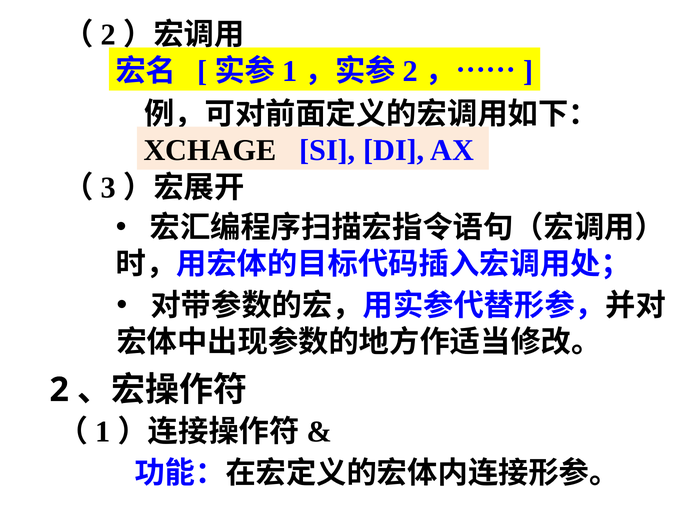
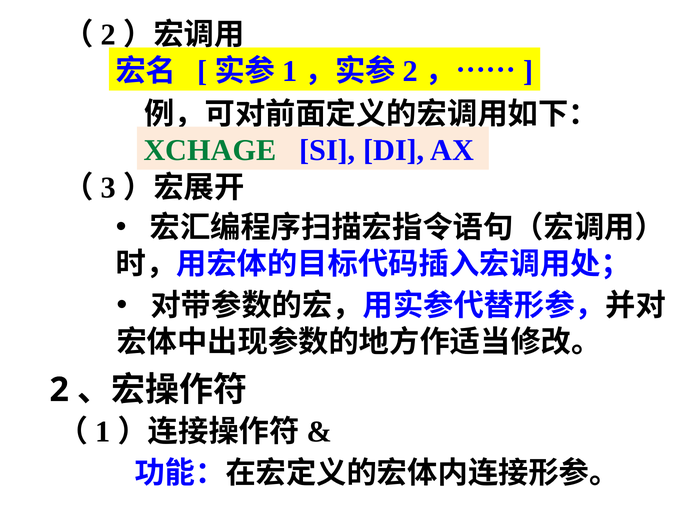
XCHAGE colour: black -> green (210, 151)
